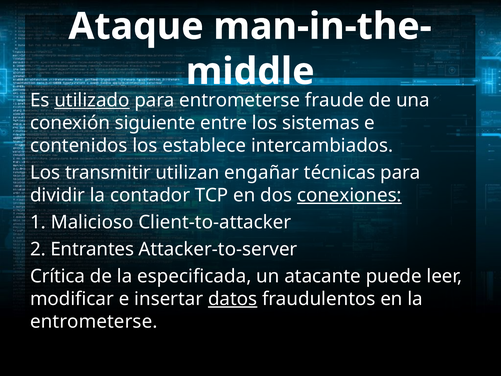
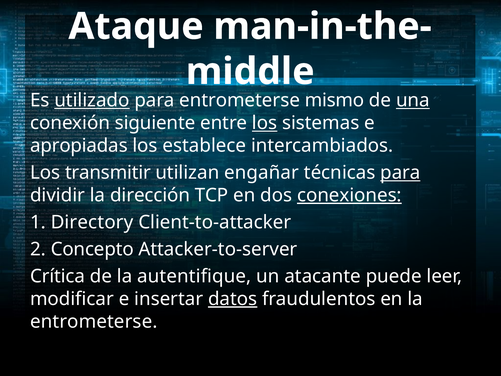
fraude: fraude -> mismo (335, 100)
una underline: none -> present (413, 100)
los underline: none -> present (265, 123)
contenidos: contenidos -> apropiadas (79, 146)
para underline: none -> present (400, 173)
contador: contador -> dirección (150, 195)
Malicioso: Malicioso -> Directory (92, 222)
Entrantes: Entrantes -> Concepto (92, 249)
especificada: especificada -> autentifique (194, 276)
